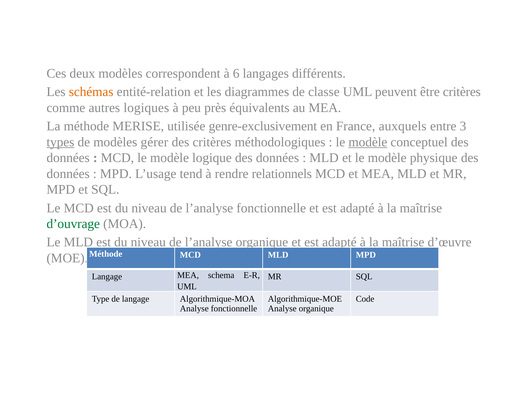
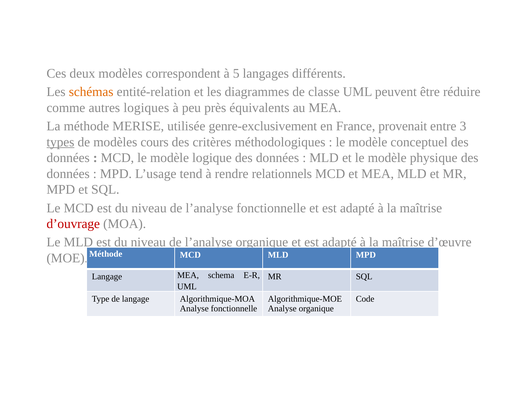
6: 6 -> 5 (236, 73)
être critères: critères -> réduire (462, 92)
auxquels: auxquels -> provenait (403, 126)
gérer: gérer -> cours (155, 142)
modèle underline: present -> none (368, 142)
d’ouvrage colour: green -> red (73, 224)
